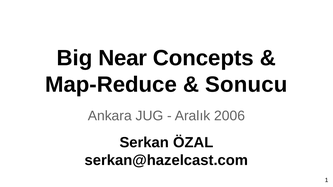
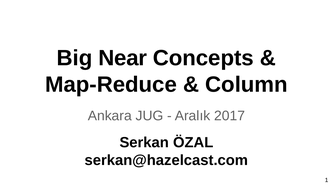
Sonucu: Sonucu -> Column (246, 85)
2006: 2006 -> 2017 (230, 116)
